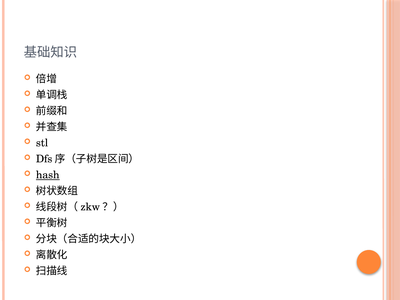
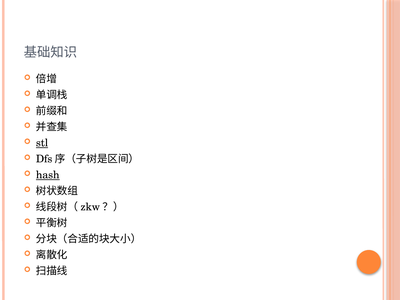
stl underline: none -> present (42, 143)
